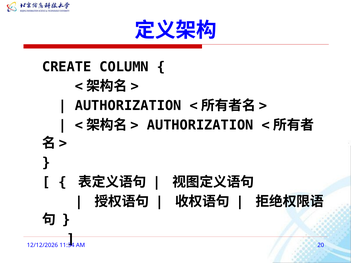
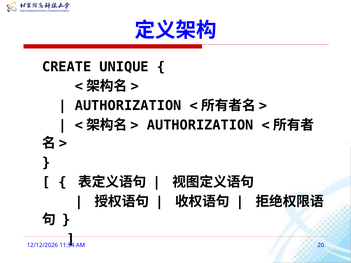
COLUMN: COLUMN -> UNIQUE (124, 67)
